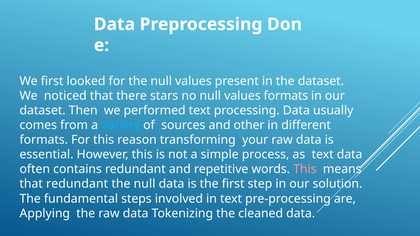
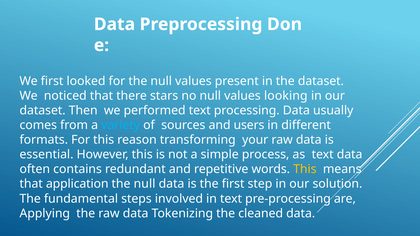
values formats: formats -> looking (286, 96)
other: other -> users (249, 125)
This colour: pink -> yellow (305, 169)
that redundant: redundant -> application (77, 184)
